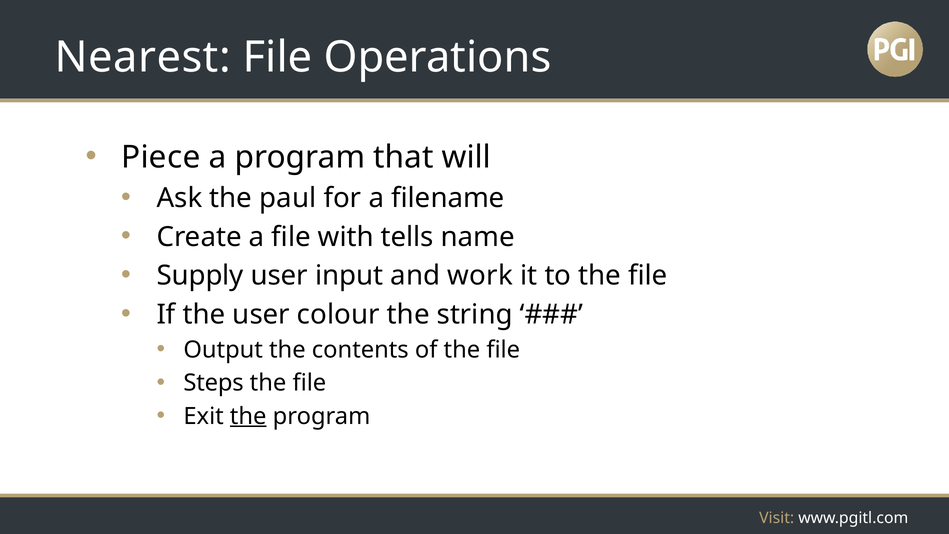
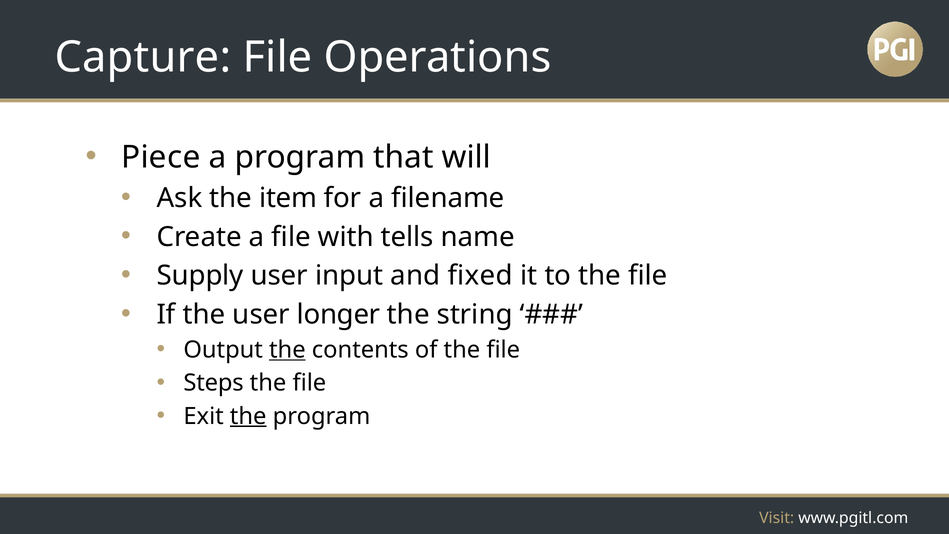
Nearest: Nearest -> Capture (143, 57)
paul: paul -> item (288, 198)
work: work -> fixed (480, 276)
colour: colour -> longer (339, 314)
the underline: none -> present (287, 350)
